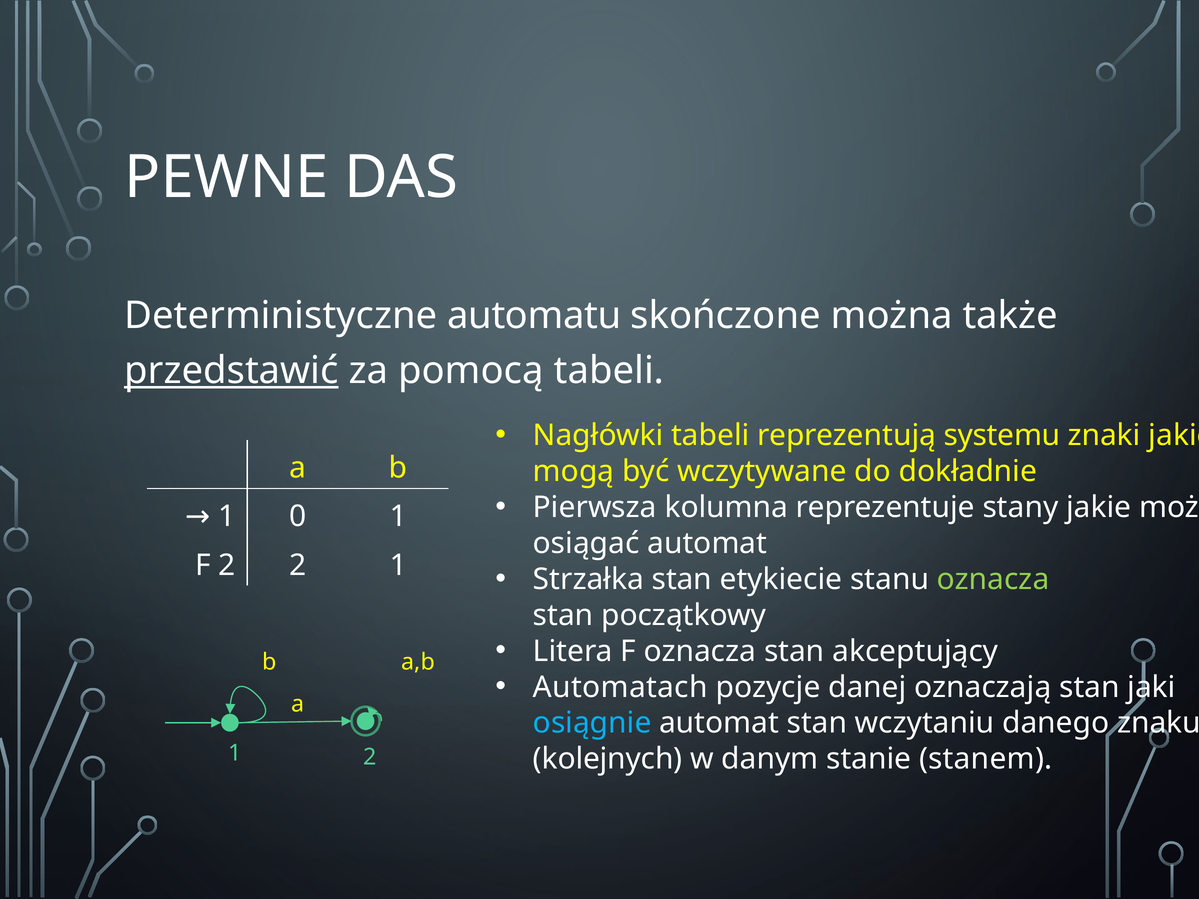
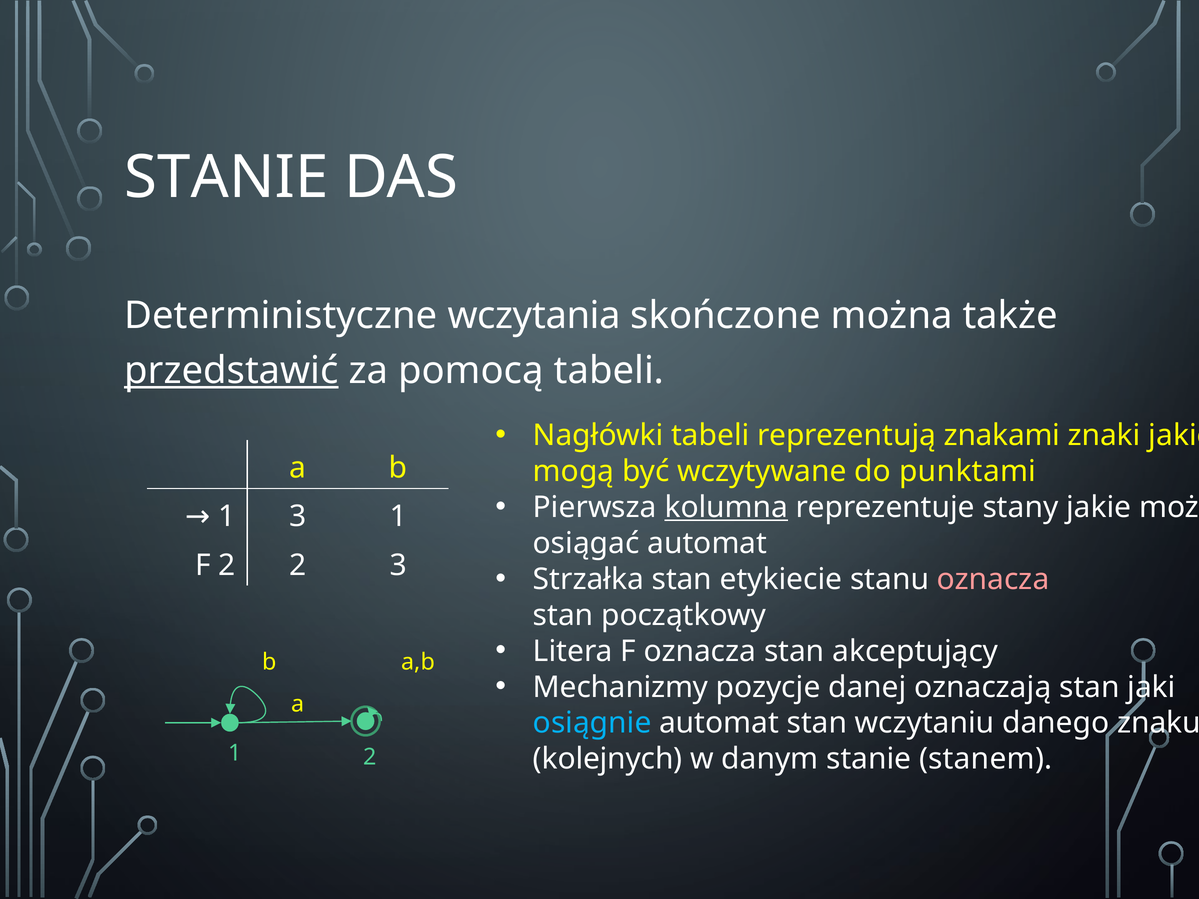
PEWNE: PEWNE -> STANIE (226, 178)
automatu: automatu -> wczytania (534, 316)
systemu: systemu -> znakami (1002, 436)
dokładnie: dokładnie -> punktami (968, 472)
kolumna underline: none -> present (726, 507)
1 0: 0 -> 3 (298, 517)
2 1: 1 -> 3 (398, 565)
oznacza colour: light green -> pink (993, 579)
Automatach: Automatach -> Mechanizmy (621, 687)
